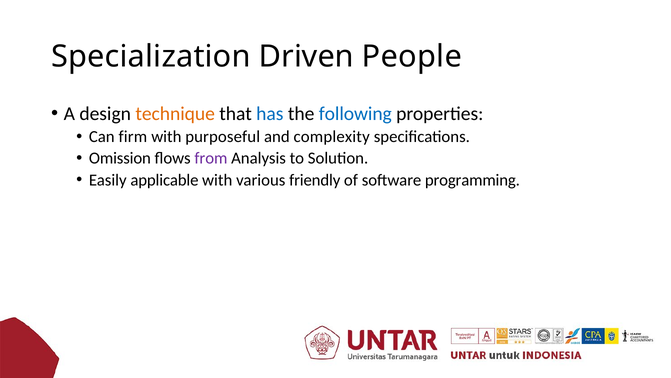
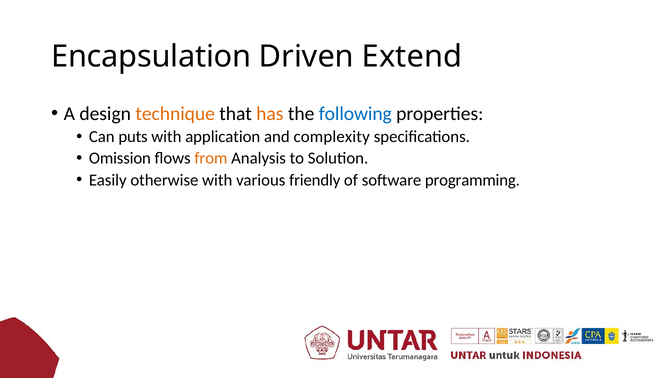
Specialization: Specialization -> Encapsulation (151, 56)
People: People -> Extend (412, 56)
has colour: blue -> orange (270, 113)
firm: firm -> puts (133, 137)
purposeful: purposeful -> application (223, 137)
from colour: purple -> orange (211, 158)
applicable: applicable -> otherwise (164, 180)
